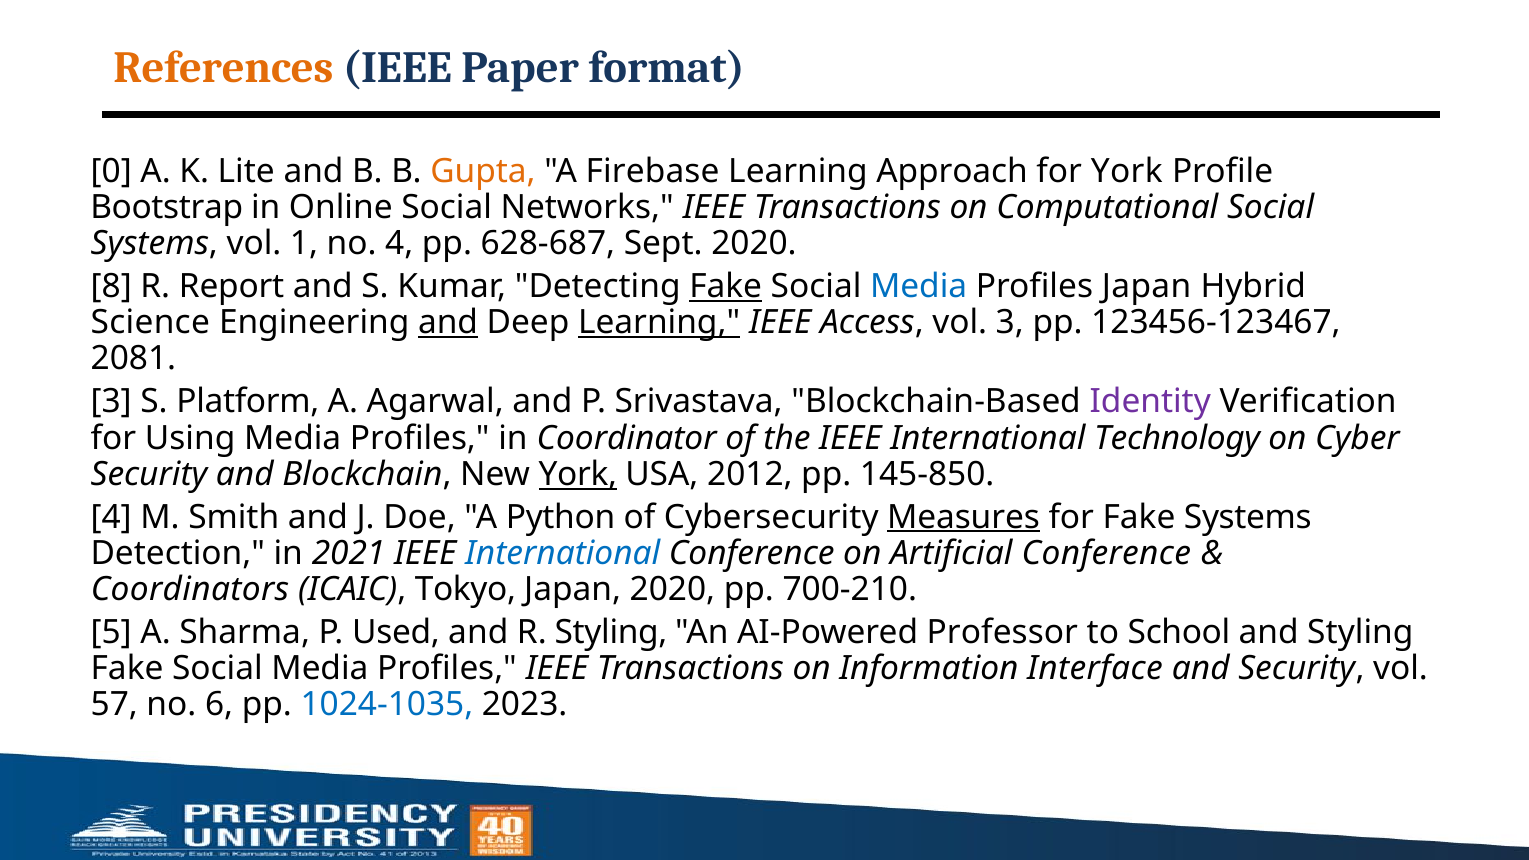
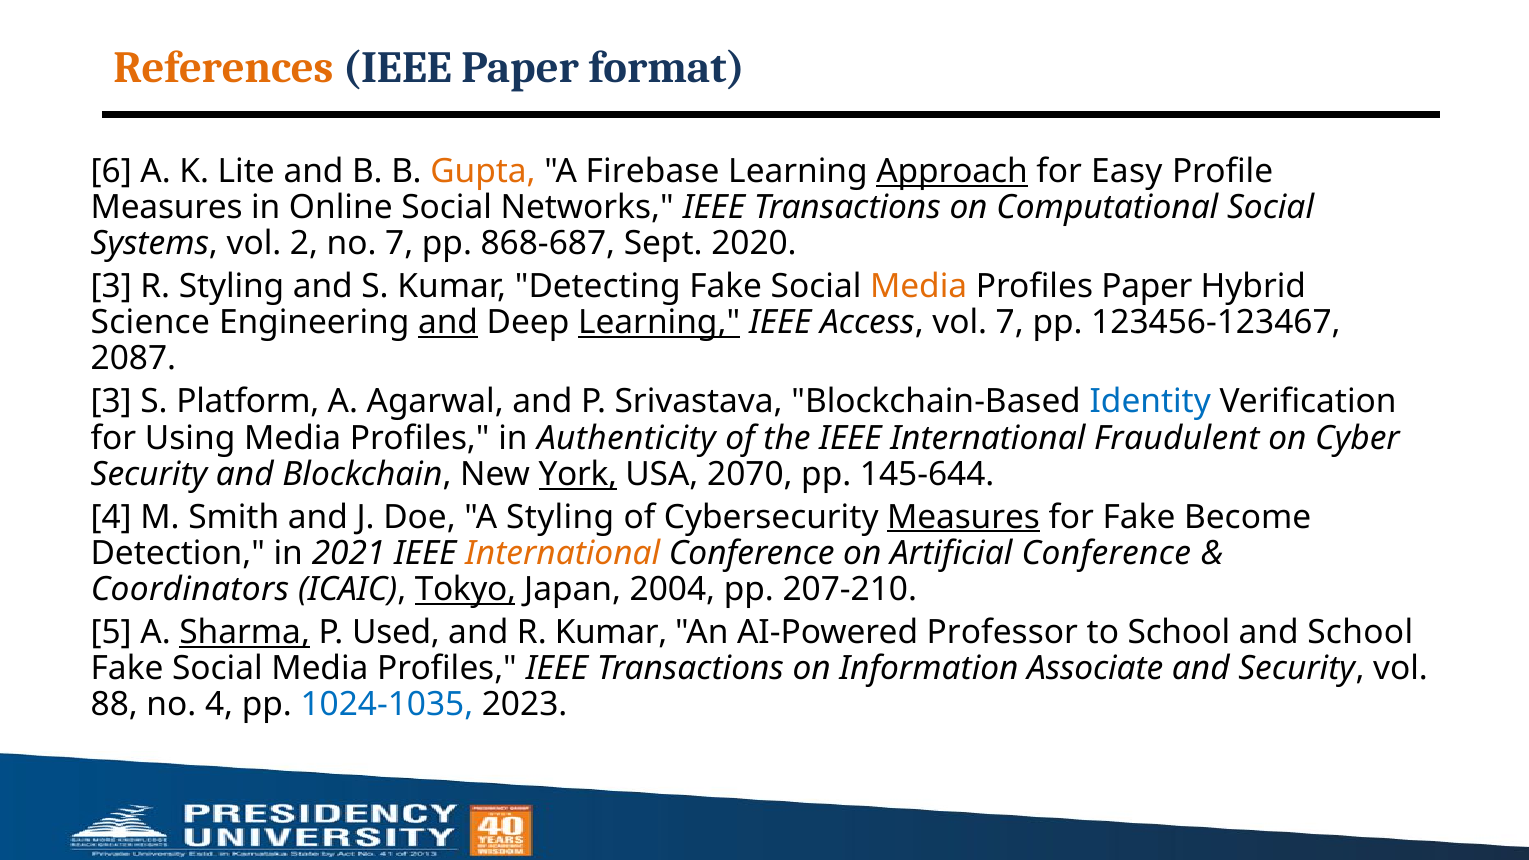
0: 0 -> 6 (111, 171)
Approach underline: none -> present (952, 171)
for York: York -> Easy (1127, 171)
Bootstrap: Bootstrap -> Measures (167, 208)
1: 1 -> 2 (304, 244)
no 4: 4 -> 7 (399, 244)
628-687: 628-687 -> 868-687 (548, 244)
8: 8 -> 3 (111, 287)
R Report: Report -> Styling (232, 287)
Fake underline: present -> none (726, 287)
Media colour: blue -> orange (919, 287)
Profiles Japan: Japan -> Paper (1147, 287)
vol 3: 3 -> 7 (1010, 323)
2081: 2081 -> 2087 (133, 359)
Identity colour: purple -> blue (1150, 402)
Coordinator: Coordinator -> Authenticity (626, 438)
Technology: Technology -> Fraudulent (1177, 438)
2012: 2012 -> 2070 (750, 474)
145-850: 145-850 -> 145-644 (927, 474)
A Python: Python -> Styling (560, 517)
Fake Systems: Systems -> Become (1248, 517)
International colour: blue -> orange (563, 553)
Tokyo underline: none -> present (465, 589)
Japan 2020: 2020 -> 2004 (672, 589)
700-210: 700-210 -> 207-210 (850, 589)
Sharma underline: none -> present (245, 632)
R Styling: Styling -> Kumar (611, 632)
and Styling: Styling -> School (1360, 632)
Interface: Interface -> Associate (1095, 668)
57: 57 -> 88 (114, 705)
no 6: 6 -> 4 (219, 705)
